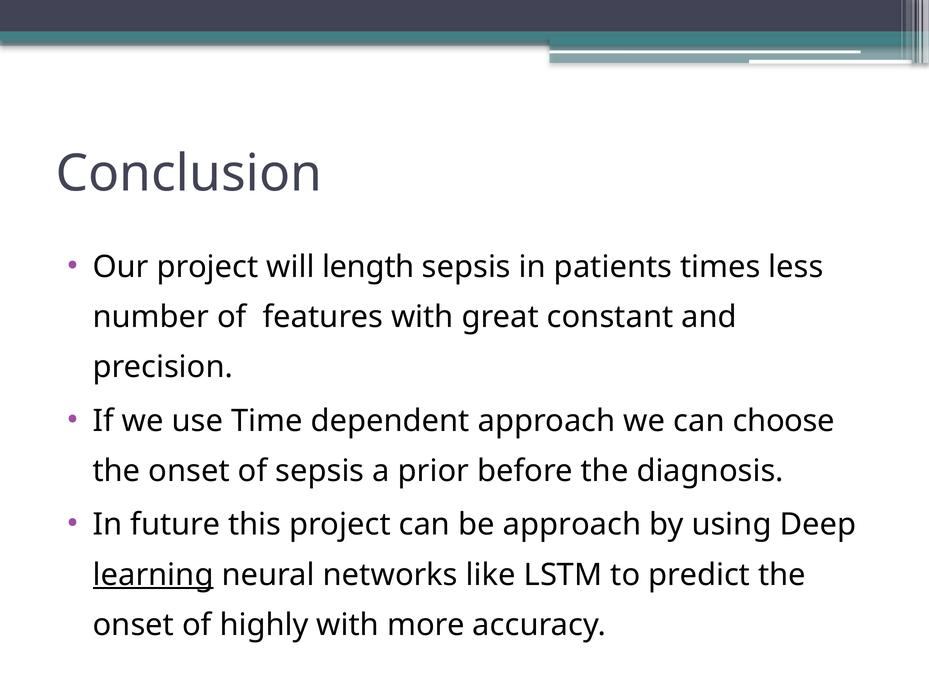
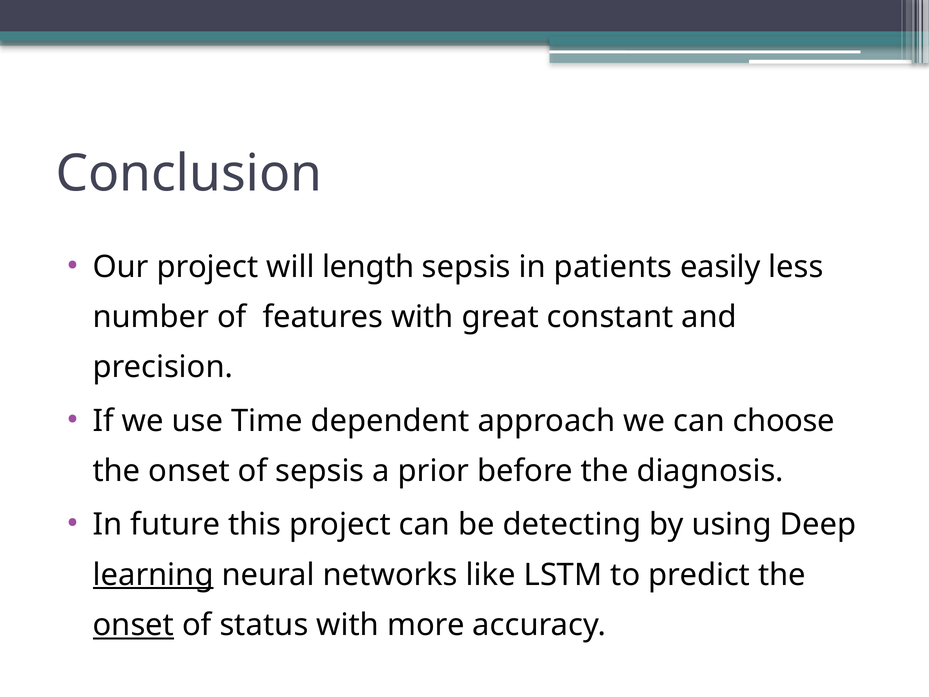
times: times -> easily (720, 267)
be approach: approach -> detecting (572, 525)
onset underline: none -> present (133, 625)
highly: highly -> status (264, 625)
